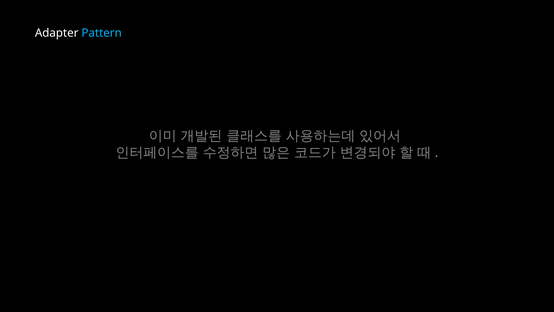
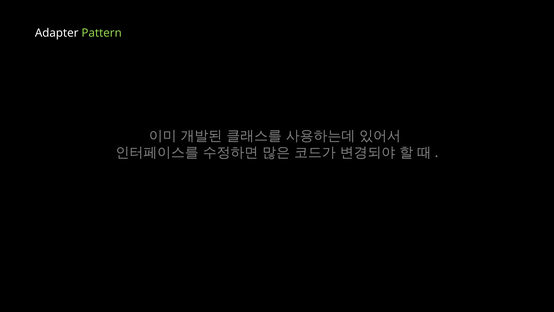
Pattern colour: light blue -> light green (102, 33)
